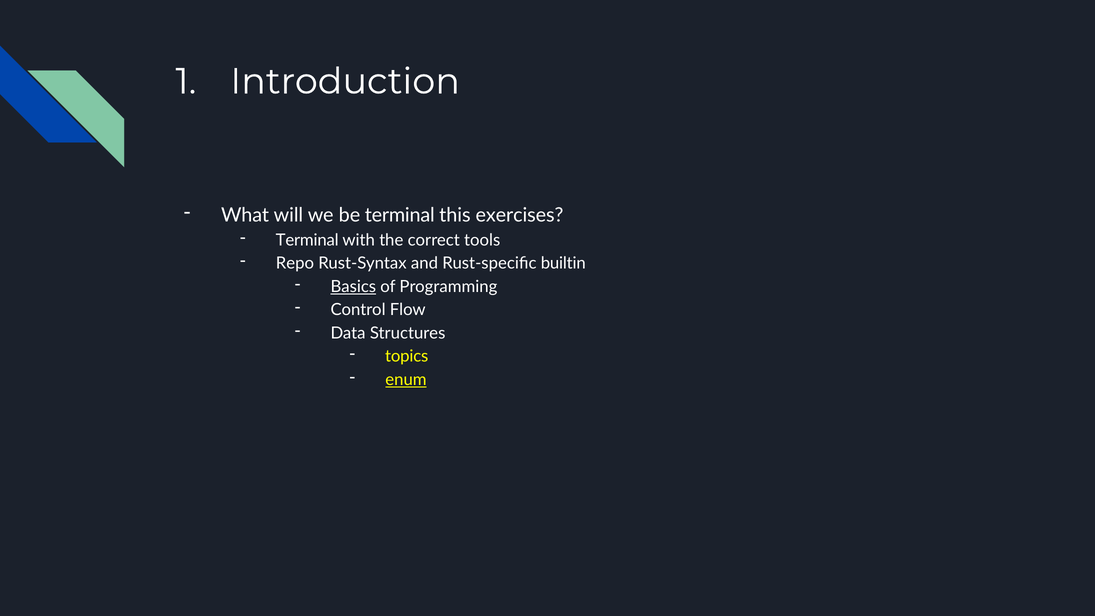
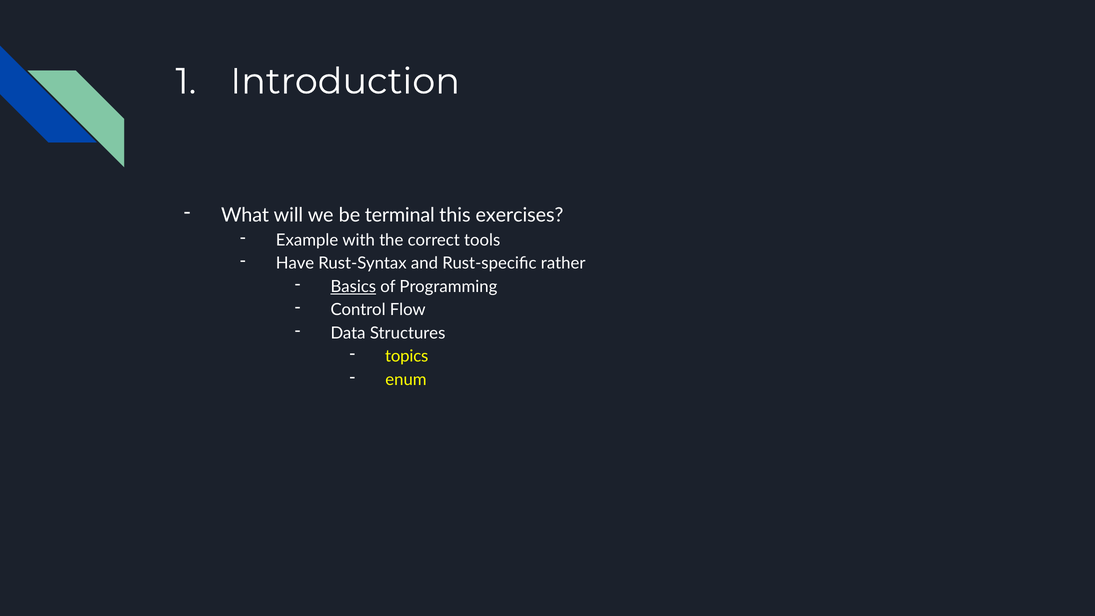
Terminal: Terminal -> Example (307, 240)
Repo: Repo -> Have (295, 263)
builtin: builtin -> rather (563, 263)
enum underline: present -> none (406, 380)
